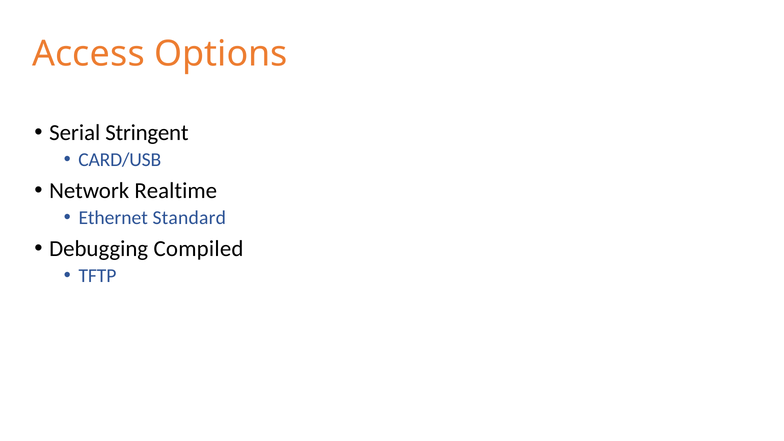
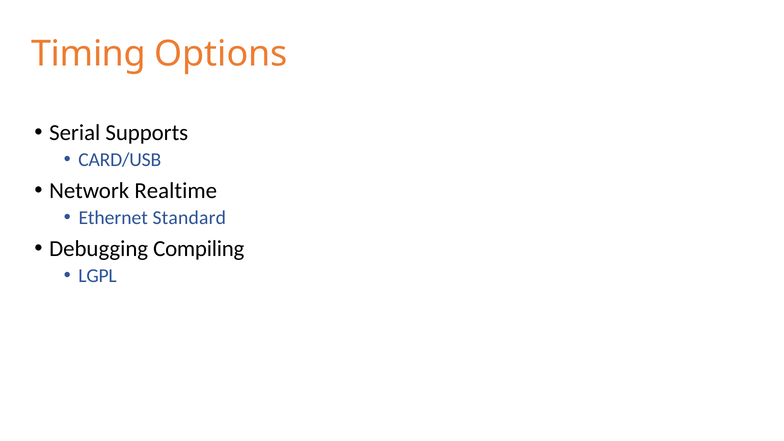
Access: Access -> Timing (89, 54)
Stringent: Stringent -> Supports (147, 133)
Compiled: Compiled -> Compiling (199, 249)
TFTP: TFTP -> LGPL (98, 276)
